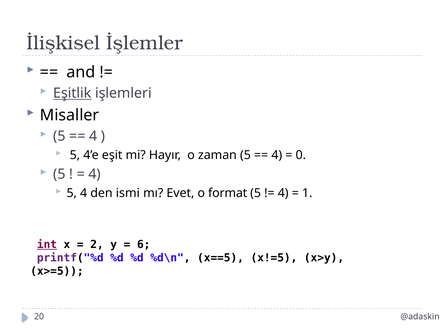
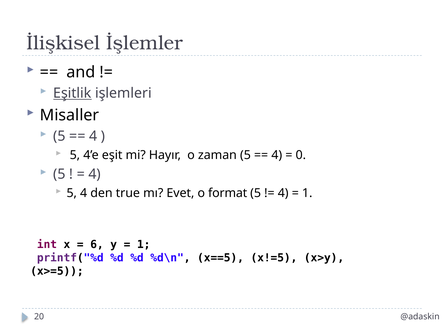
ismi: ismi -> true (128, 193)
int underline: present -> none (47, 245)
2: 2 -> 6 (97, 245)
6: 6 -> 1 (144, 245)
